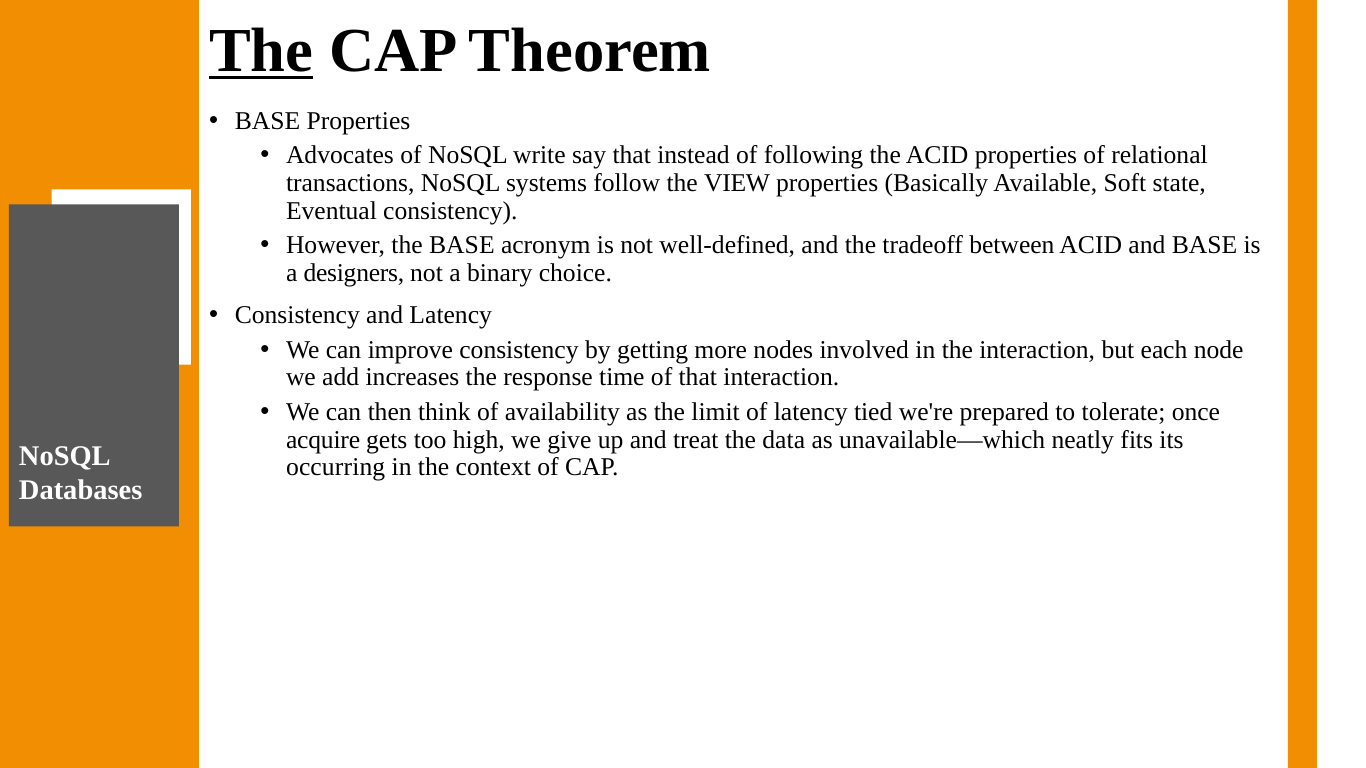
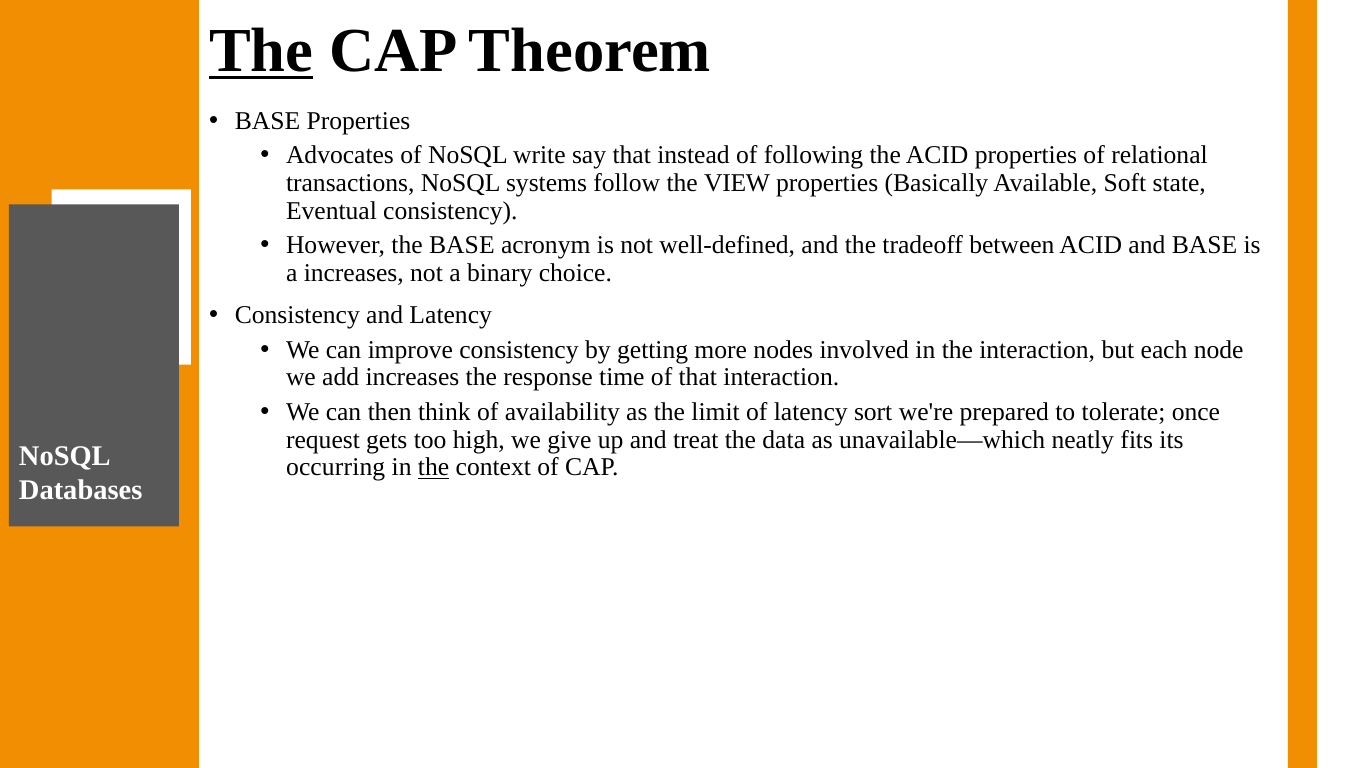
a designers: designers -> increases (354, 273)
tied: tied -> sort (873, 412)
acquire: acquire -> request (323, 440)
the underline: none -> present (434, 468)
